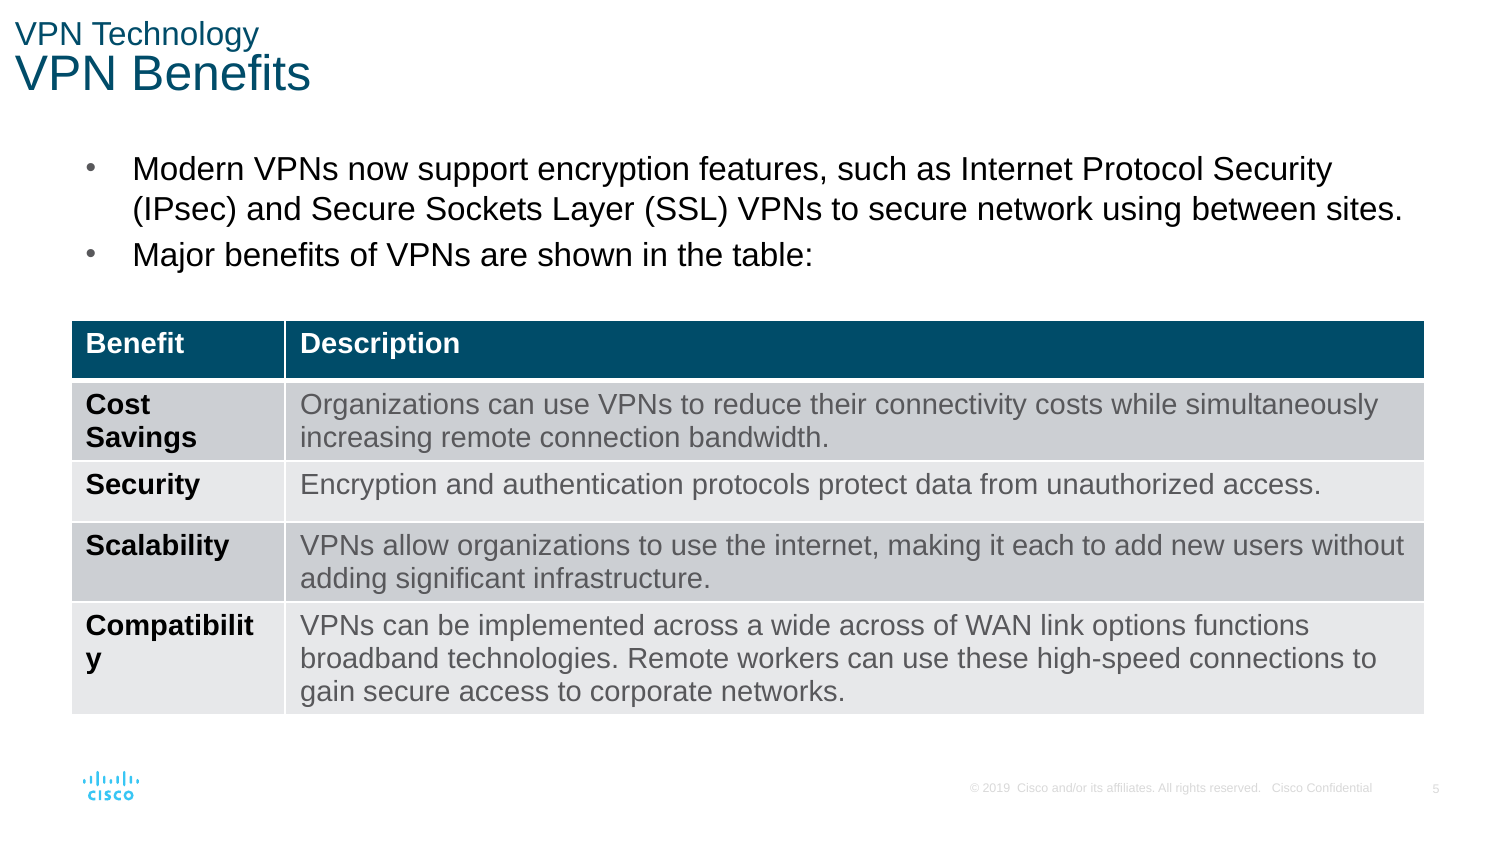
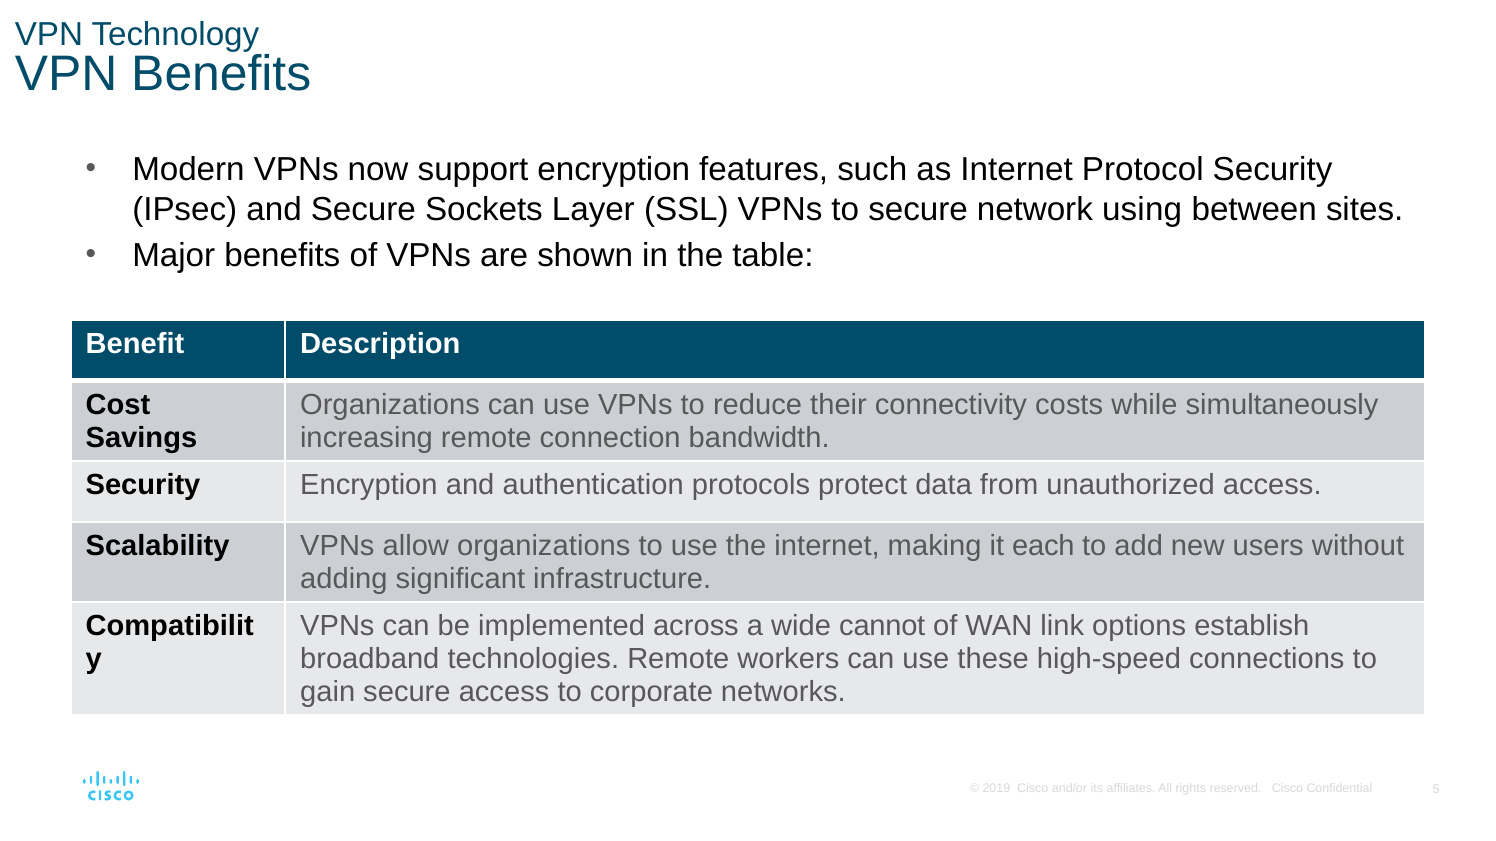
wide across: across -> cannot (882, 627)
functions: functions -> establish (1252, 627)
